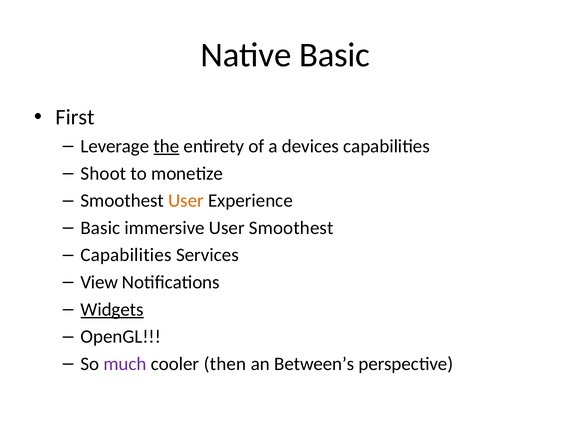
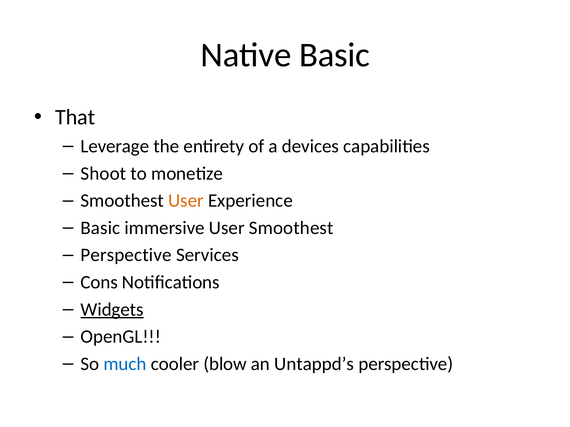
First: First -> That (75, 117)
the underline: present -> none (166, 146)
Capabilities: Capabilities -> Perspective (126, 255)
View: View -> Cons (99, 283)
much colour: purple -> blue (125, 364)
then: then -> blow (225, 364)
Between’s: Between’s -> Untappd’s (314, 364)
